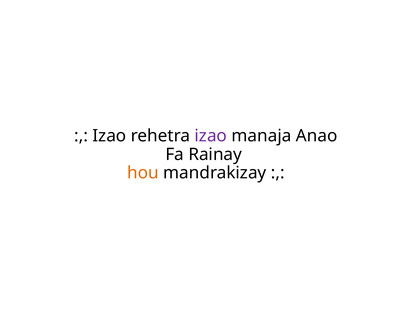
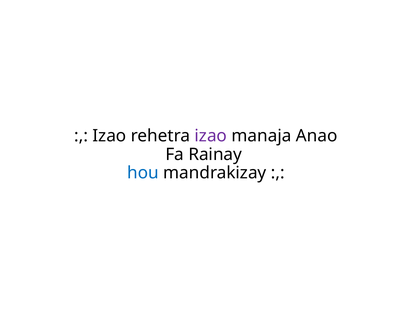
hou colour: orange -> blue (143, 173)
